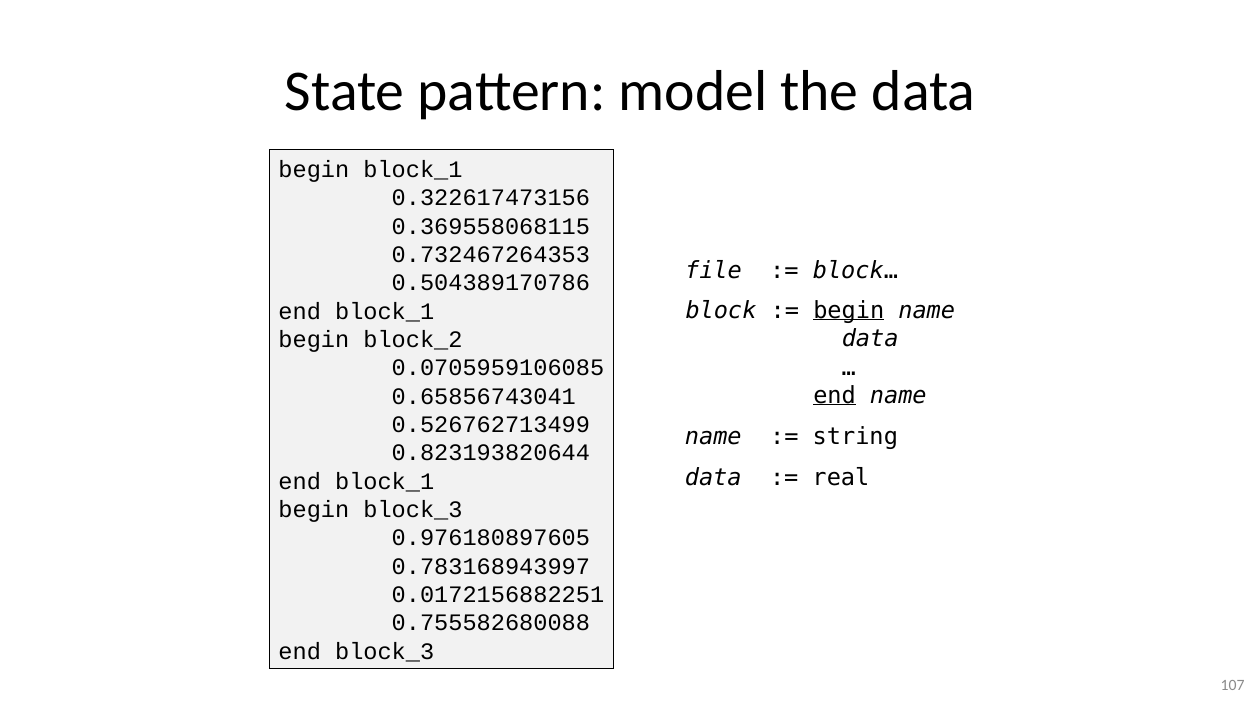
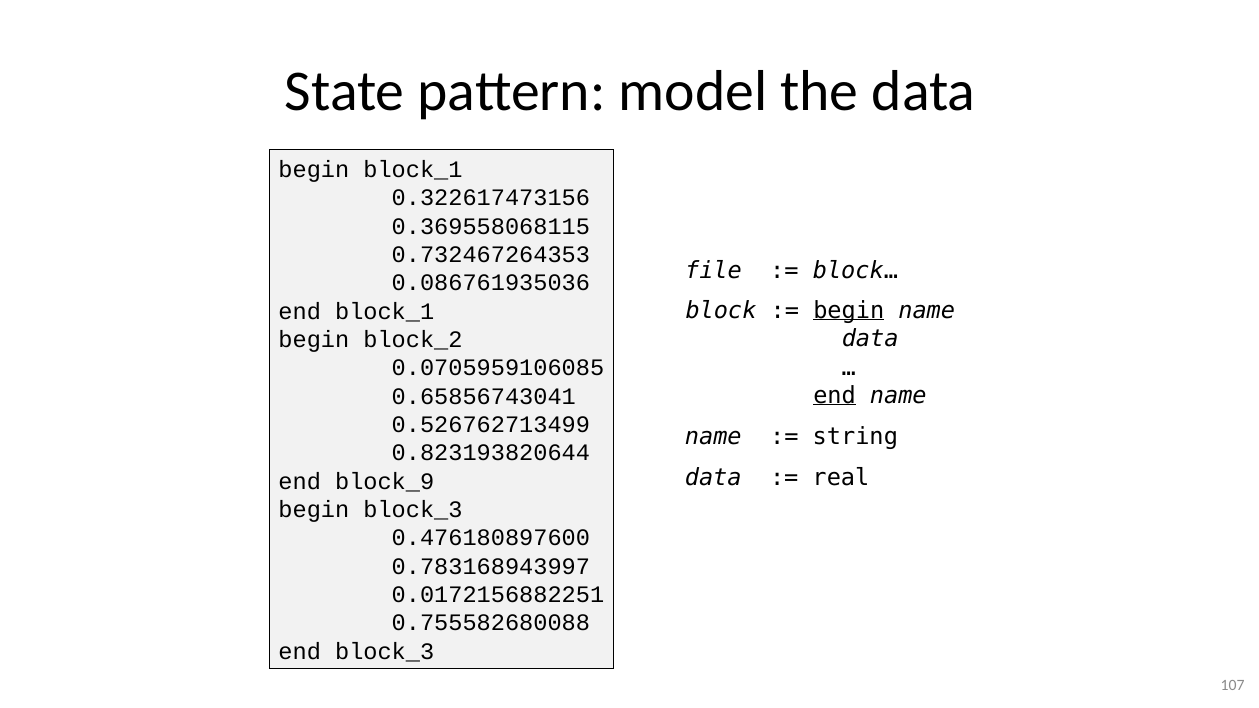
0.504389170786: 0.504389170786 -> 0.086761935036 (491, 283)
block_1: block_1 -> block_9 (385, 481)
0.976180897605: 0.976180897605 -> 0.476180897600 (491, 538)
